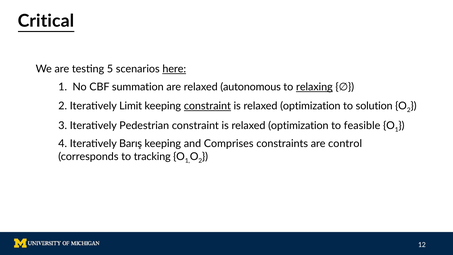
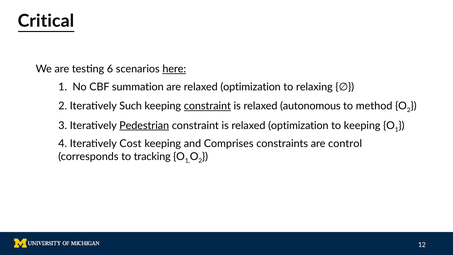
5: 5 -> 6 (110, 69)
are relaxed autonomous: autonomous -> optimization (251, 87)
relaxing underline: present -> none (314, 87)
Limit: Limit -> Such (131, 106)
optimization: optimization -> autonomous (310, 106)
solution: solution -> method (374, 106)
Pedestrian underline: none -> present (144, 125)
to feasible: feasible -> keeping (362, 125)
Barış: Barış -> Cost (130, 144)
